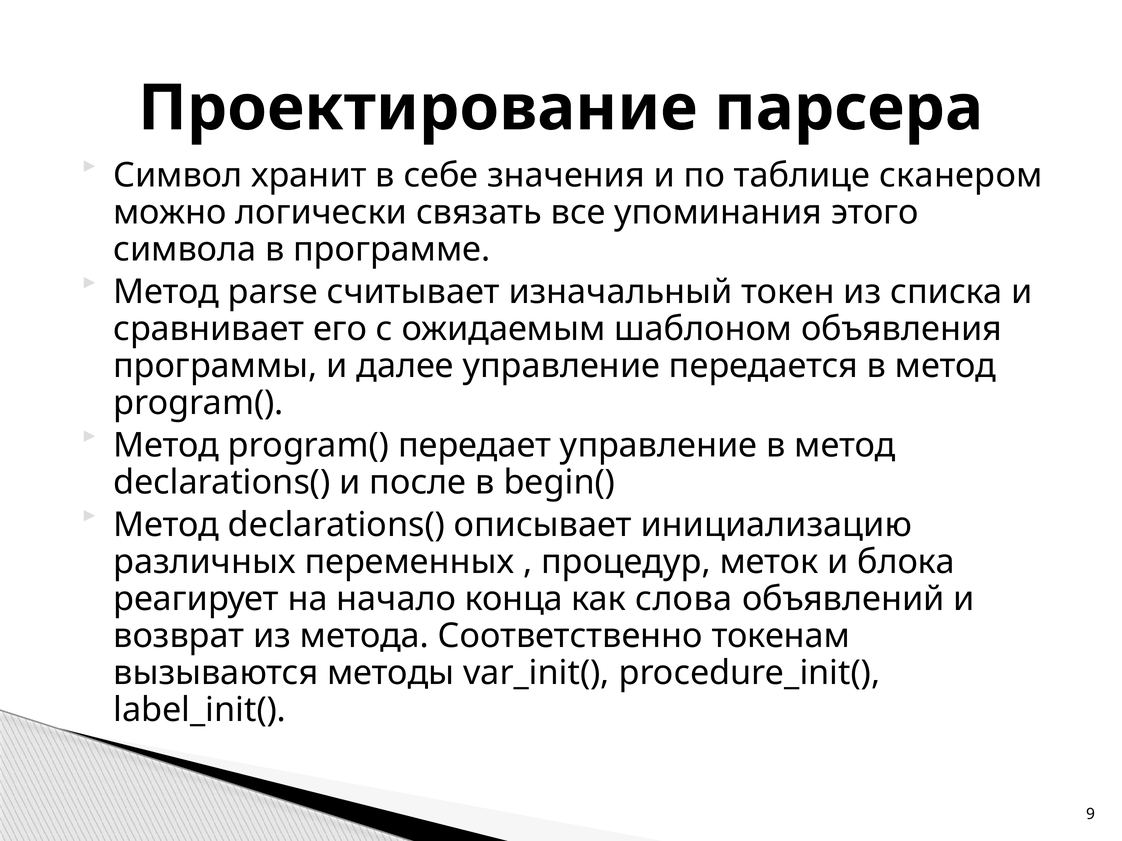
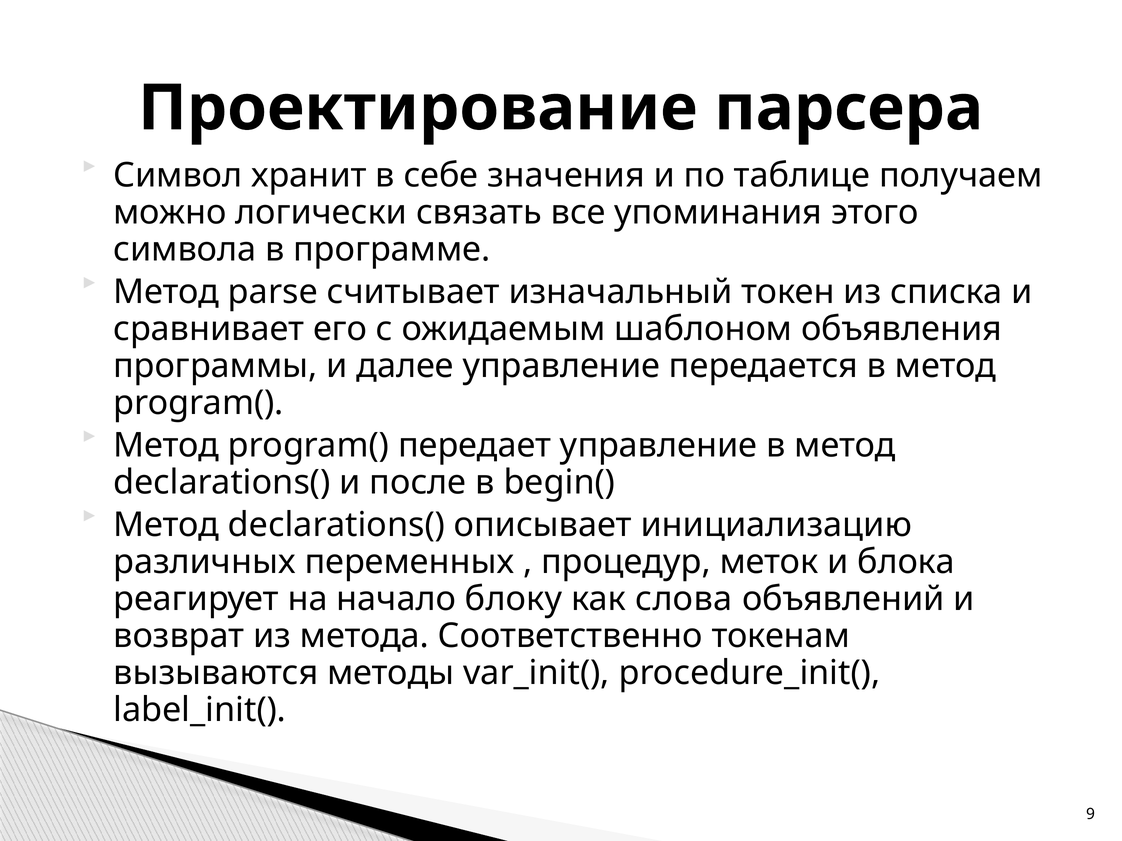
сканером: сканером -> получаем (961, 175)
конца: конца -> блоку (514, 599)
